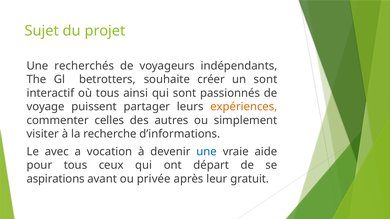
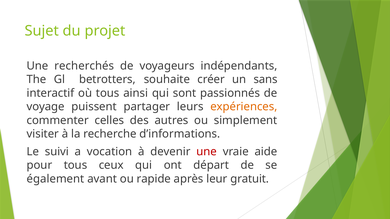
un sont: sont -> sans (266, 80)
avec: avec -> suivi (57, 152)
une colour: blue -> red (207, 152)
aspirations: aspirations -> également (55, 179)
privée: privée -> rapide (154, 179)
